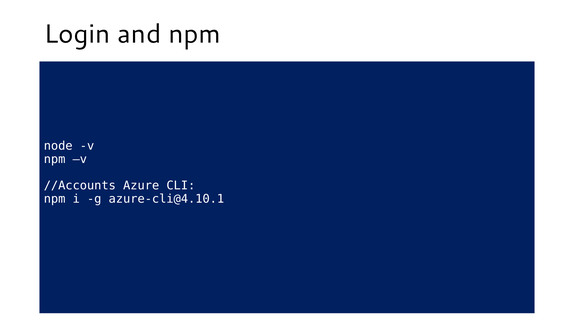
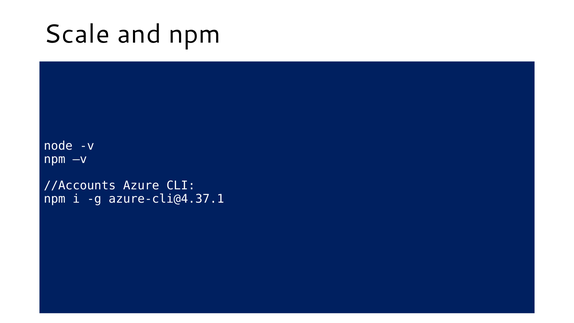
Login: Login -> Scale (77, 34)
azure-cli@4.10.1: azure-cli@4.10.1 -> azure-cli@4.37.1 (166, 199)
